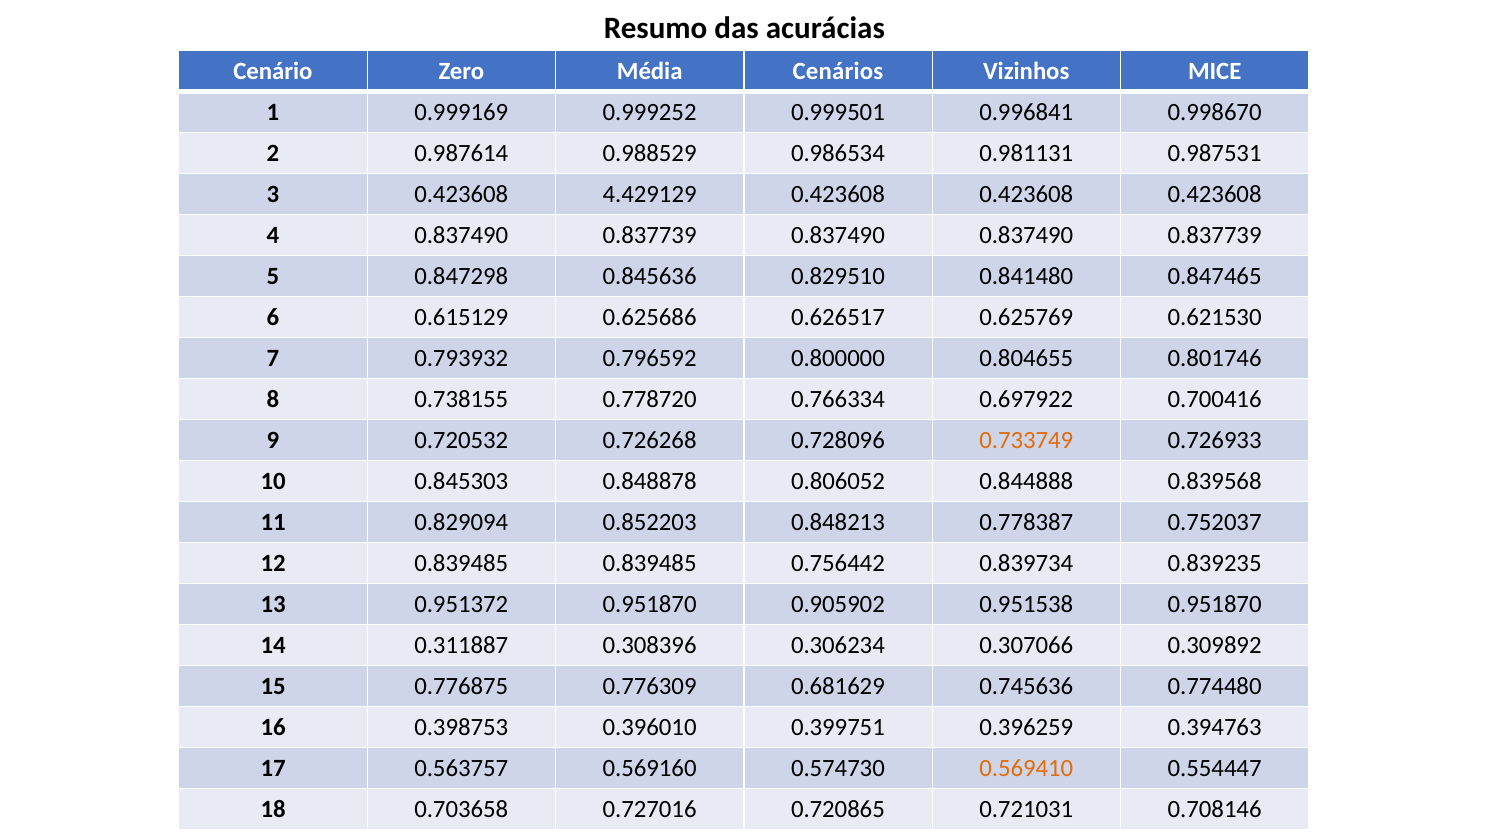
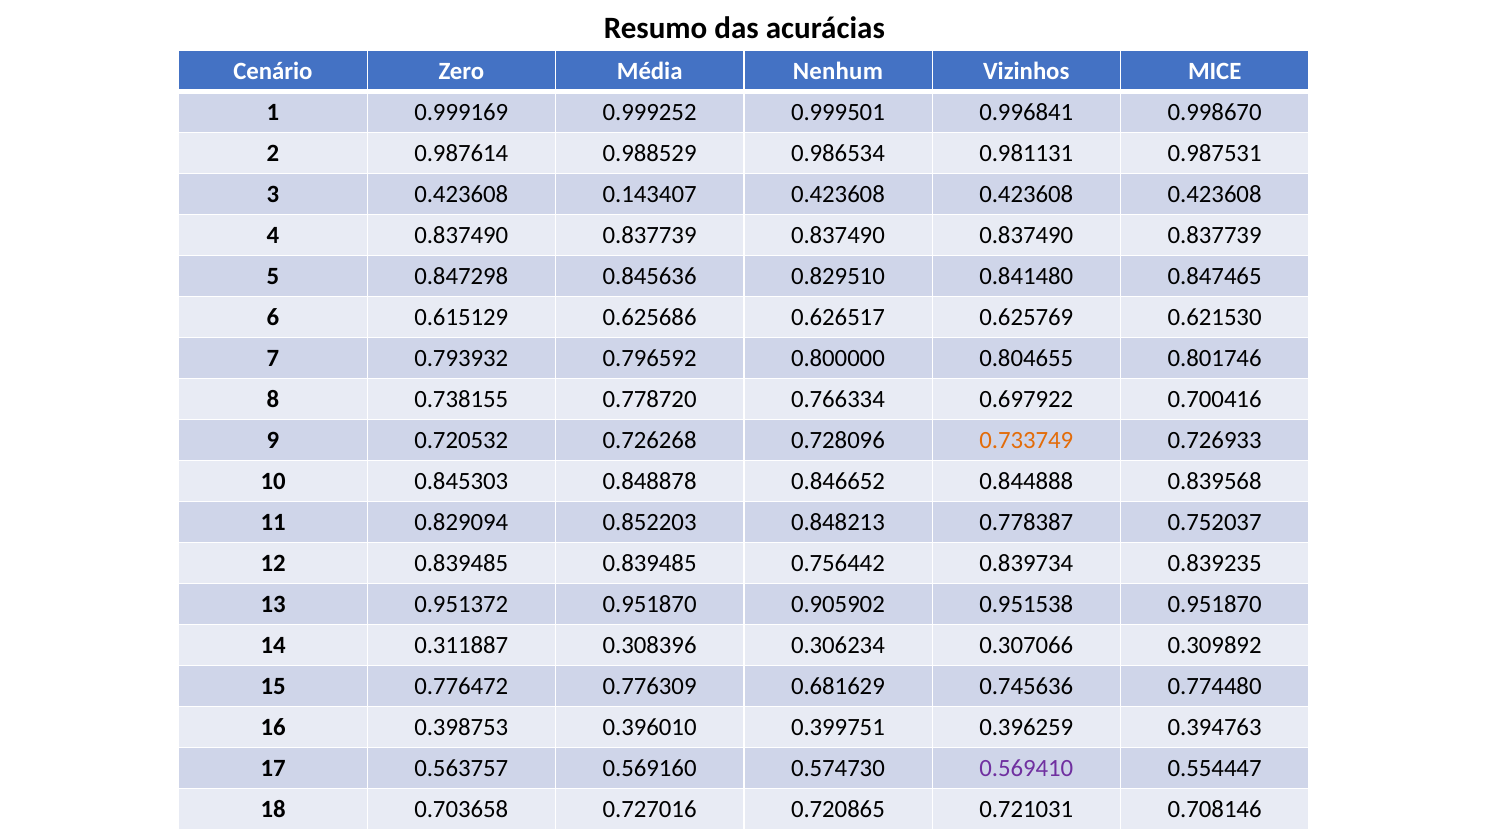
Cenários: Cenários -> Nenhum (838, 71)
4.429129: 4.429129 -> 0.143407 (650, 194)
0.806052: 0.806052 -> 0.846652 (838, 481)
0.776875: 0.776875 -> 0.776472 (461, 686)
0.569410 colour: orange -> purple (1026, 768)
